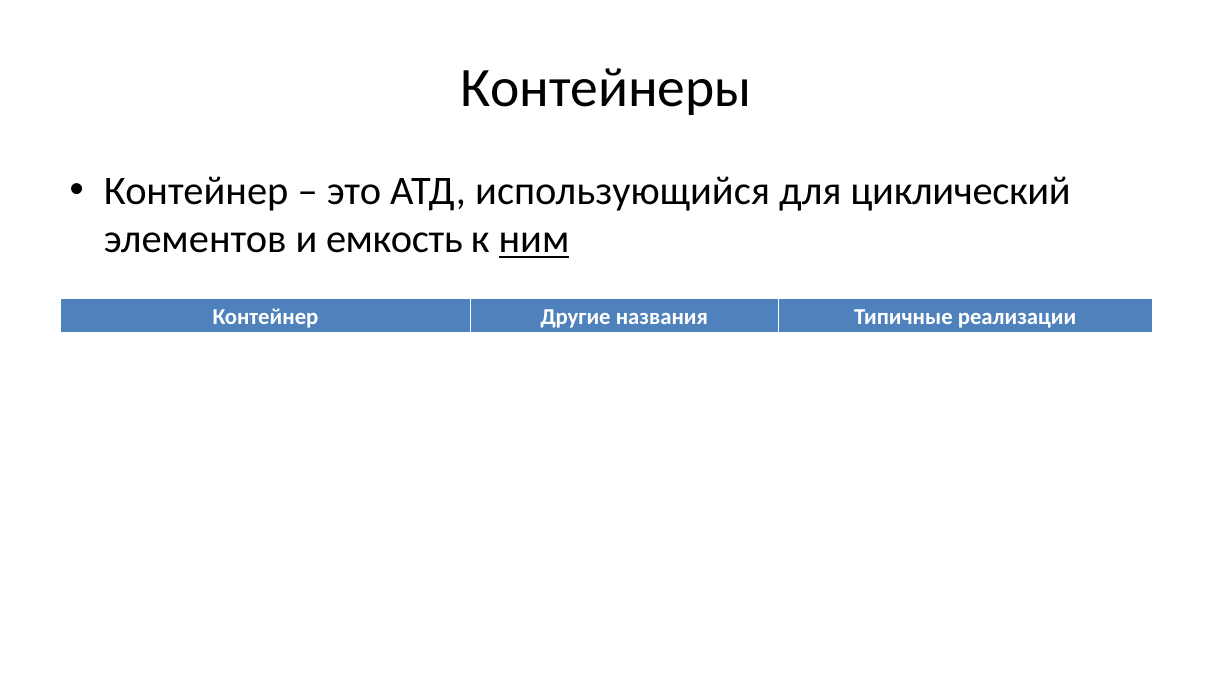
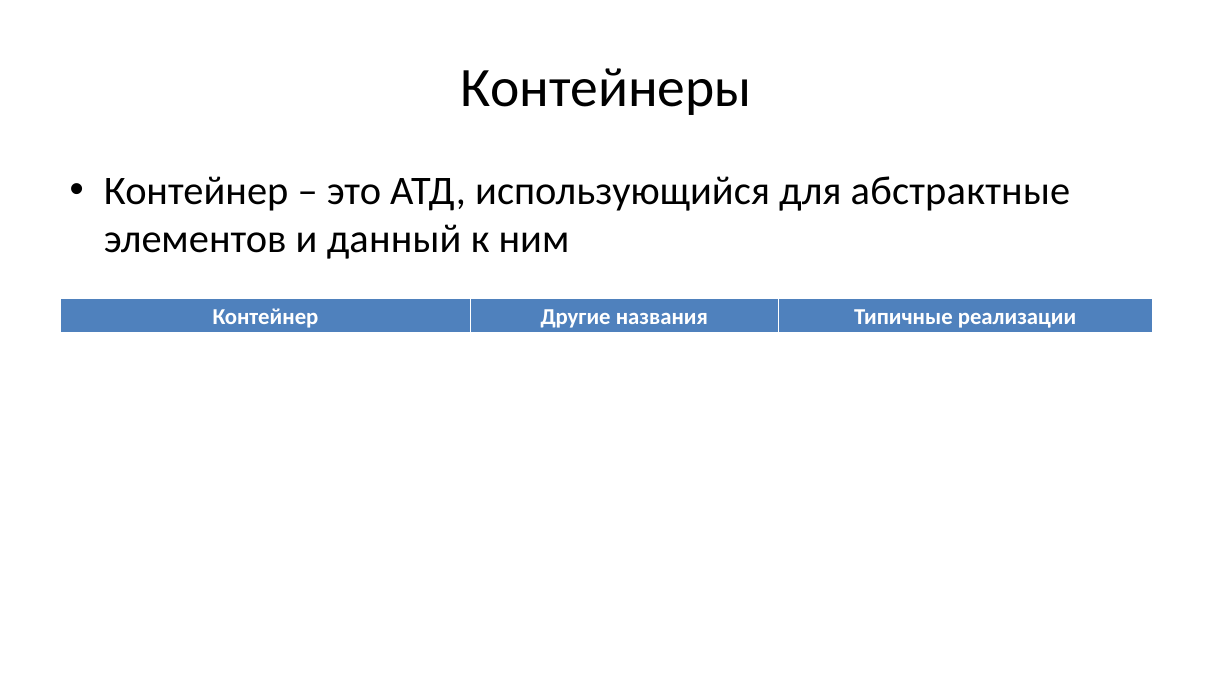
циклический: циклический -> абстрактные (960, 191)
емкость: емкость -> данный (394, 239)
ним underline: present -> none (534, 239)
